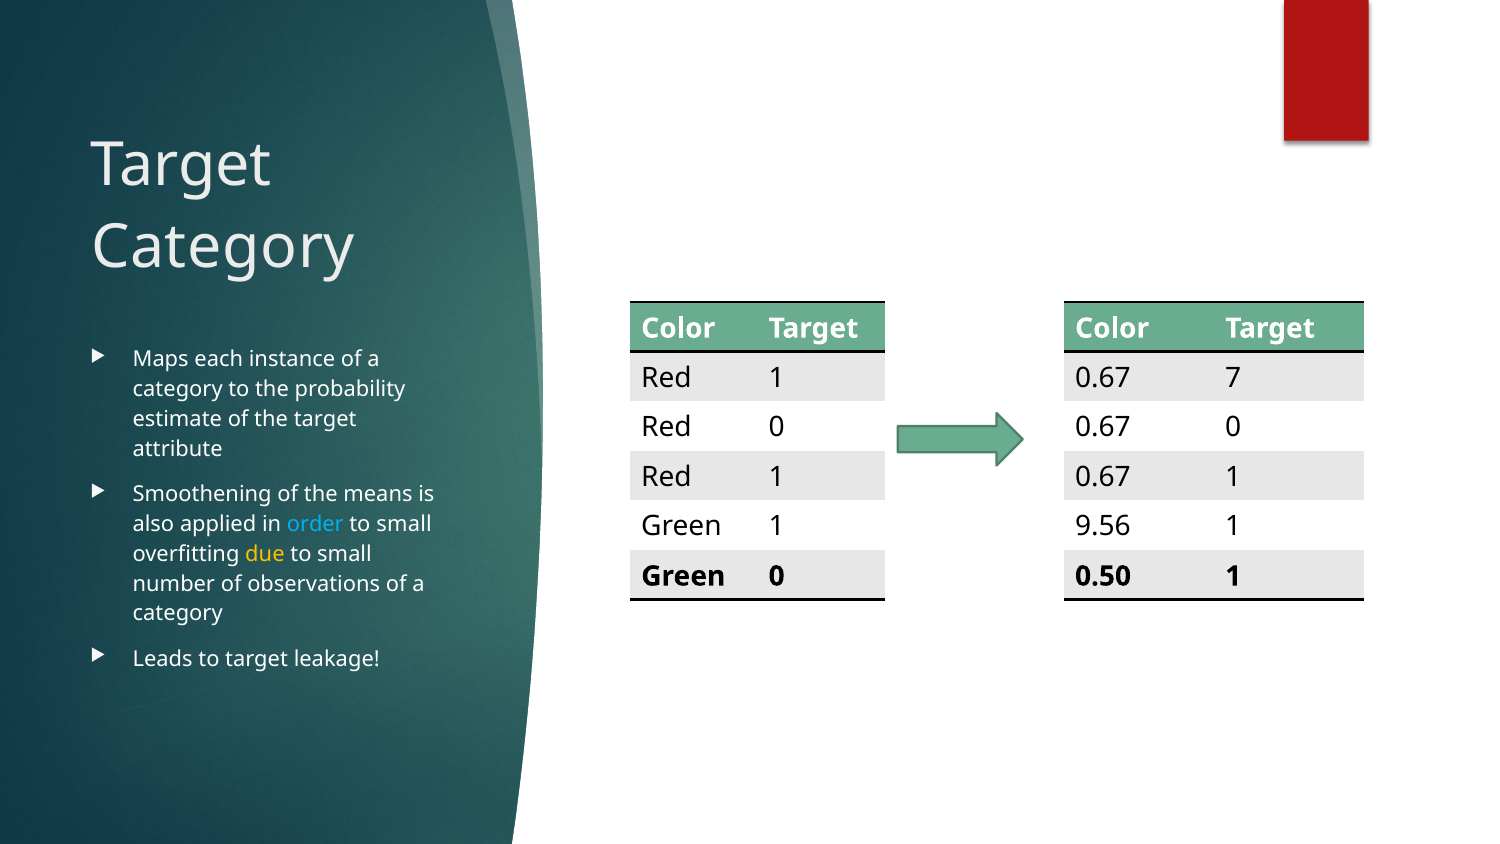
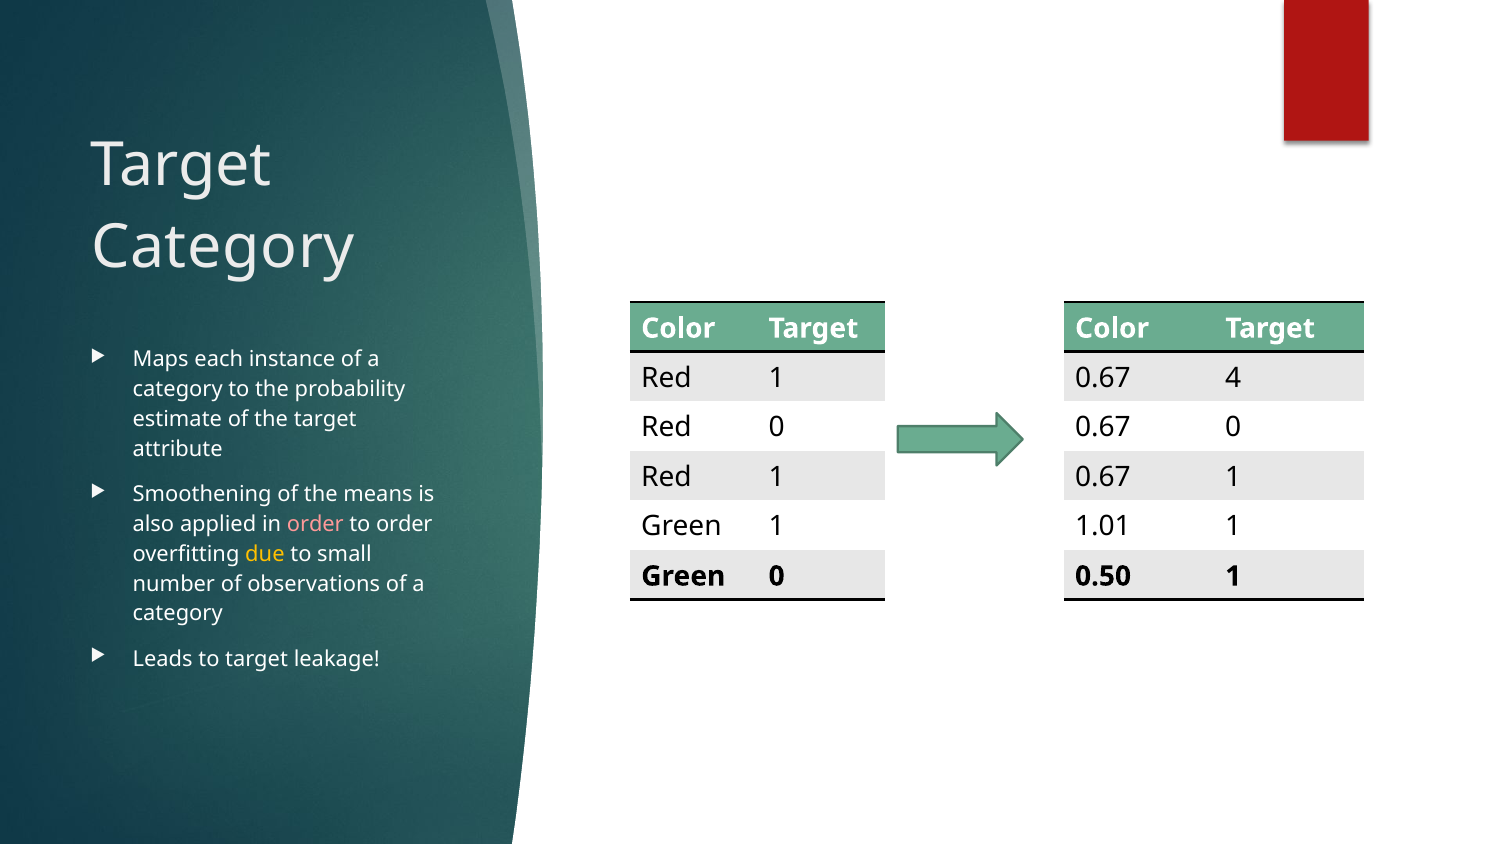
7: 7 -> 4 (1233, 378)
order colour: light blue -> pink (315, 524)
small: small -> order (404, 524)
9.56: 9.56 -> 1.01 (1103, 527)
